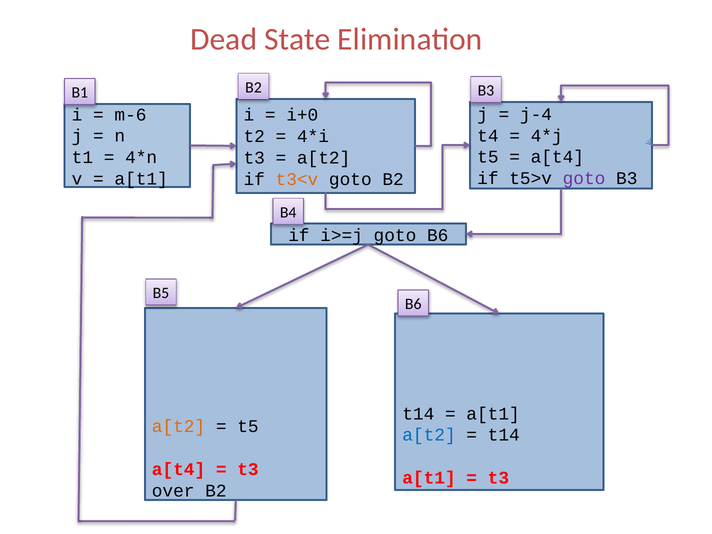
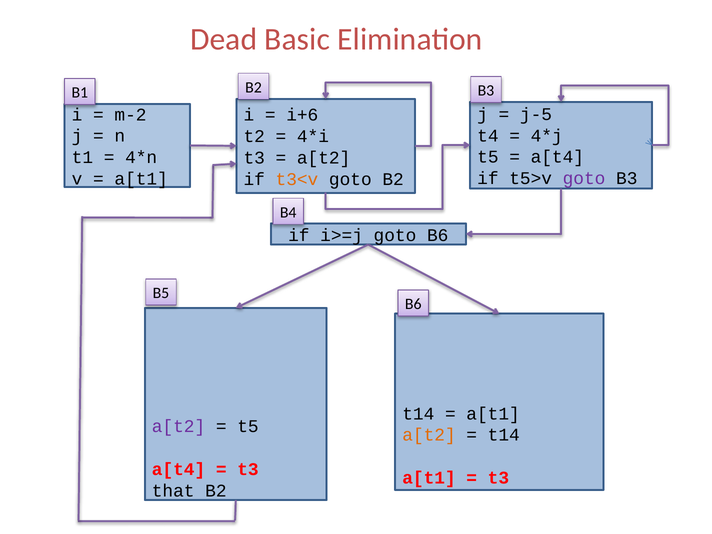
State: State -> Basic (297, 39)
j-4: j-4 -> j-5 (536, 114)
m-6: m-6 -> m-2 (130, 115)
i+0: i+0 -> i+6 (302, 115)
a[t2 colour: orange -> purple (179, 427)
a[t2 colour: blue -> orange (429, 435)
over: over -> that (173, 491)
